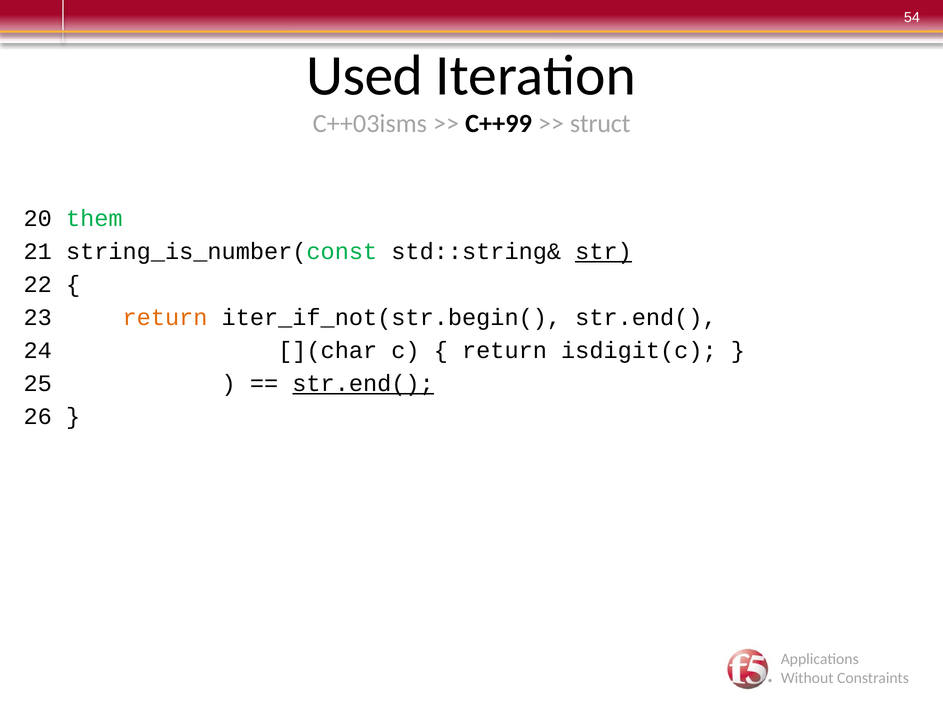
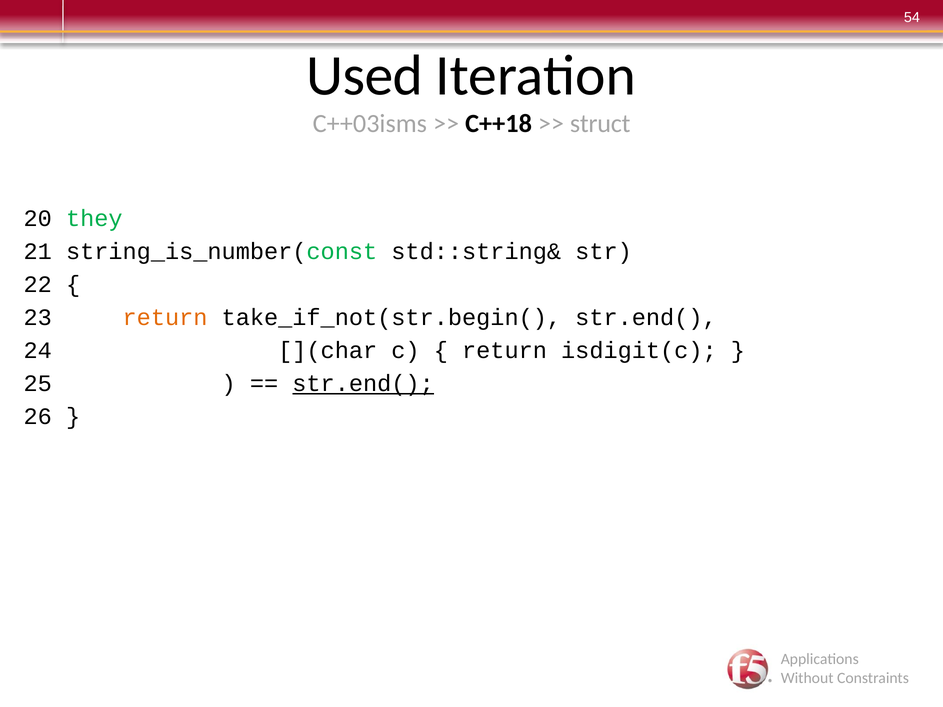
C++99: C++99 -> C++18 (499, 124)
them: them -> they (94, 219)
str underline: present -> none (604, 252)
iter_if_not(str.begin(: iter_if_not(str.begin( -> take_if_not(str.begin( (391, 318)
